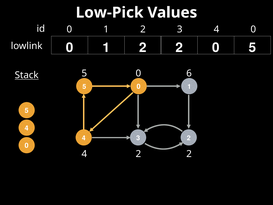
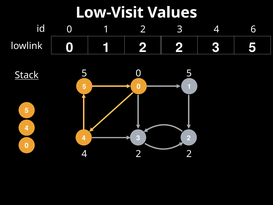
Low-Pick: Low-Pick -> Low-Visit (110, 13)
4 0: 0 -> 6 (253, 29)
0: 0 -> 3 (216, 48)
6: 6 -> 5 (189, 73)
